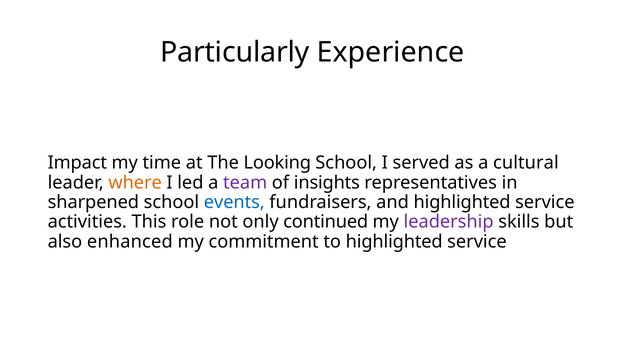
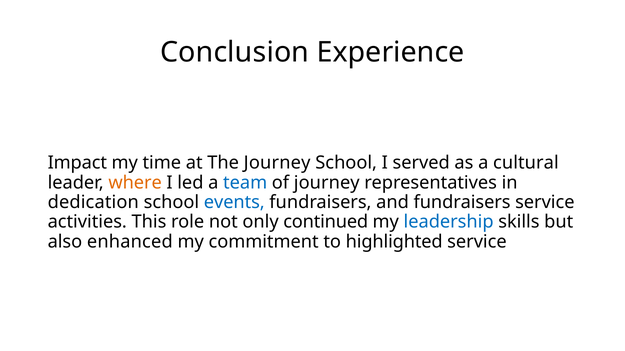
Particularly: Particularly -> Conclusion (235, 53)
The Looking: Looking -> Journey (277, 163)
team colour: purple -> blue (245, 183)
of insights: insights -> journey (327, 183)
sharpened: sharpened -> dedication (93, 203)
and highlighted: highlighted -> fundraisers (462, 203)
leadership colour: purple -> blue (449, 222)
